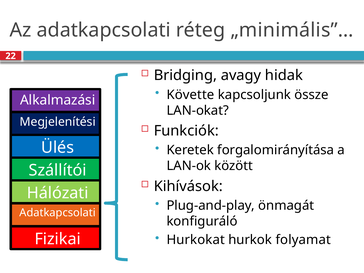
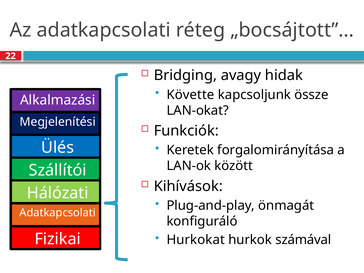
„minimális”…: „minimális”… -> „bocsájtott”… (292, 30)
folyamat: folyamat -> számával (303, 240)
